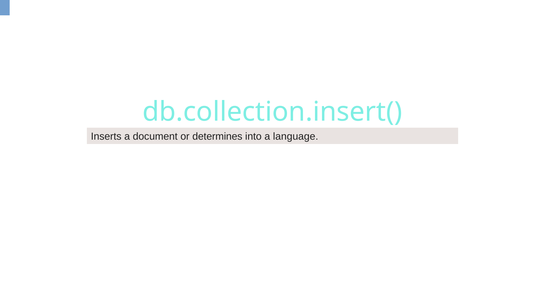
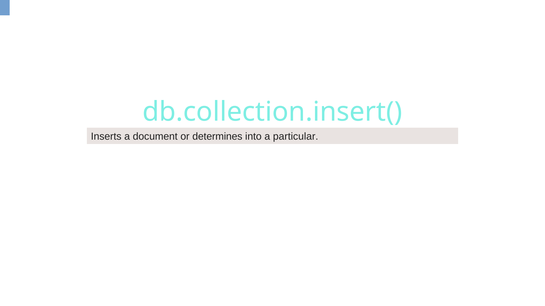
language: language -> particular (296, 137)
